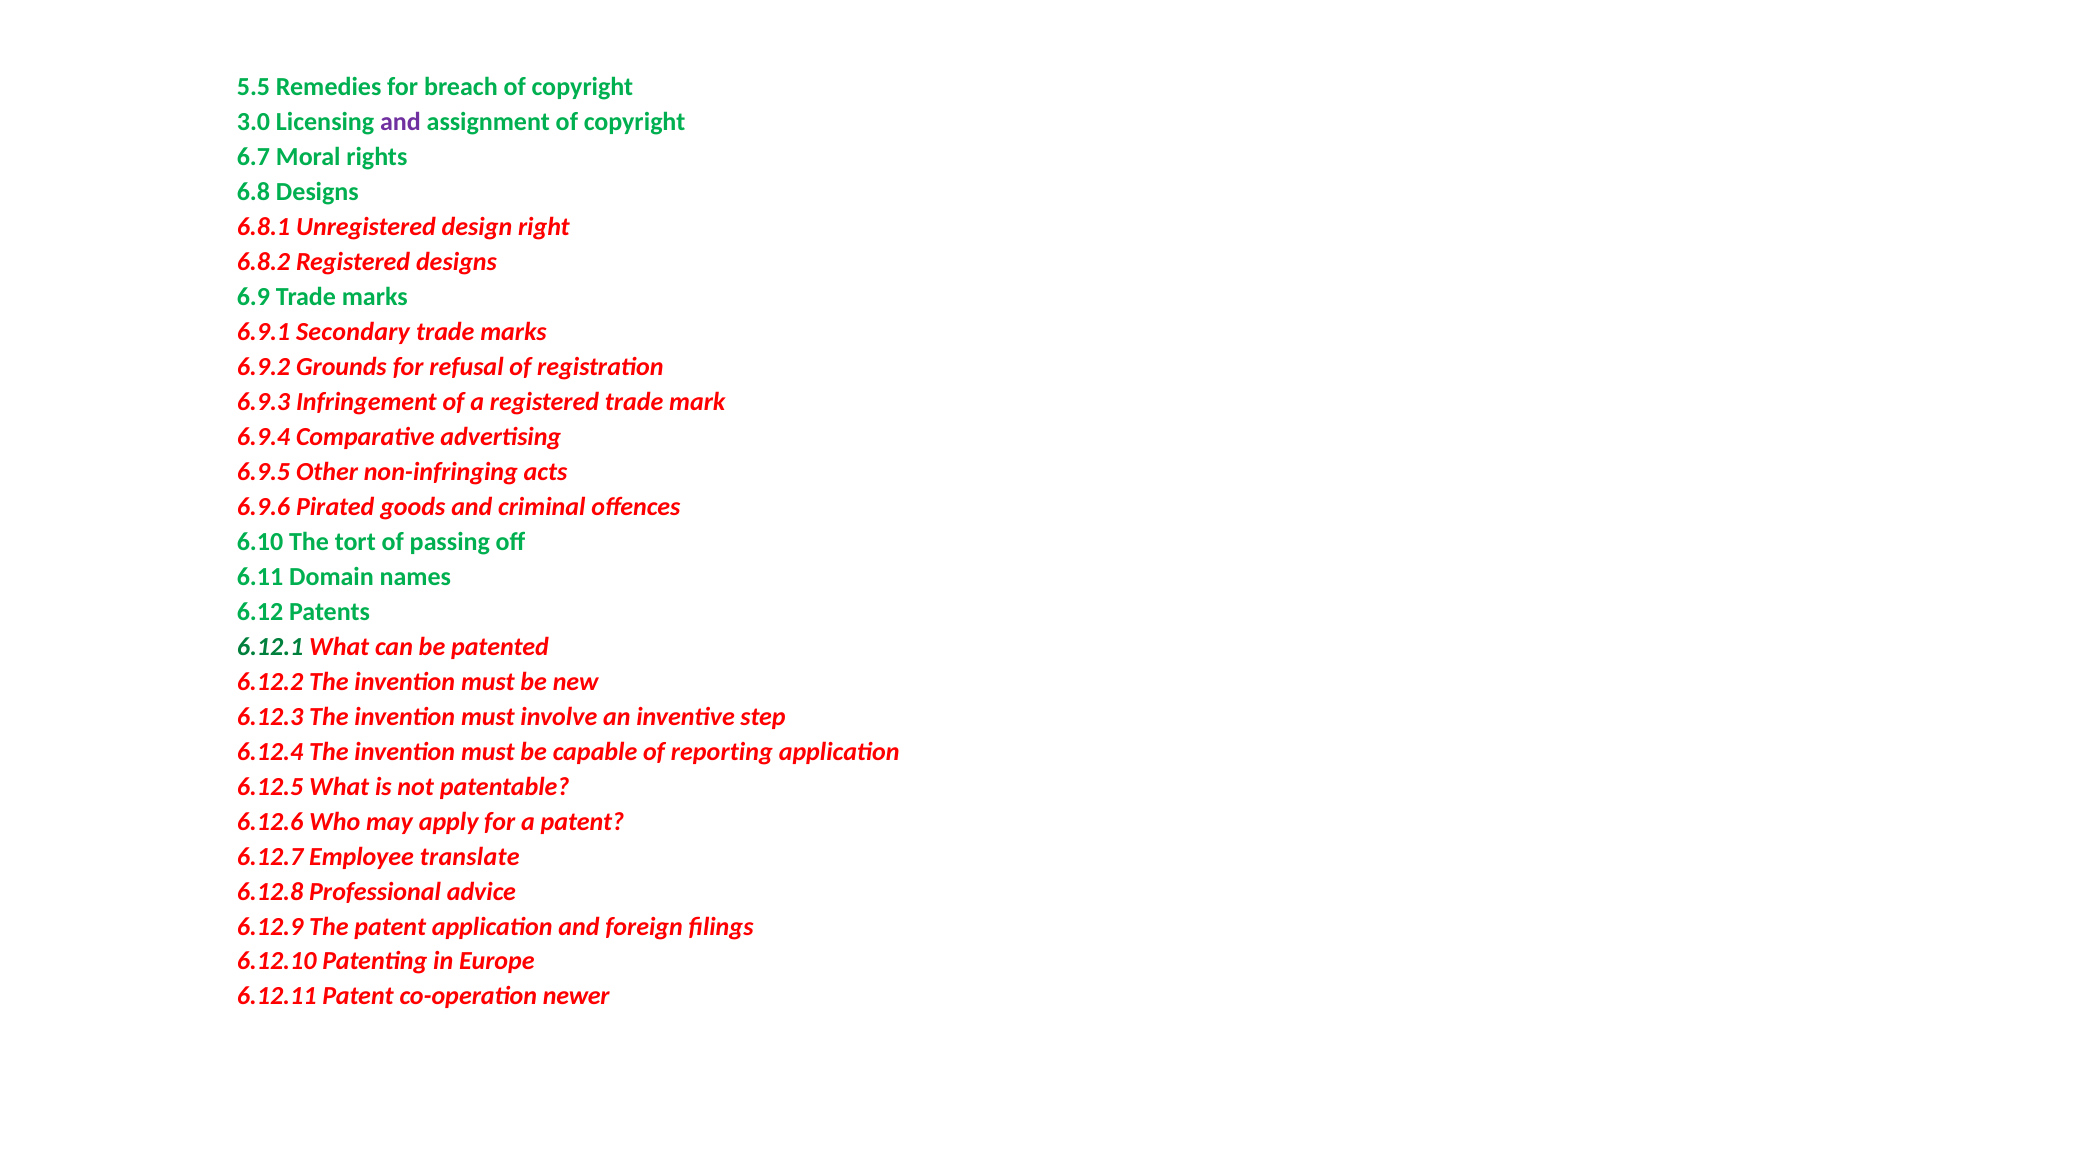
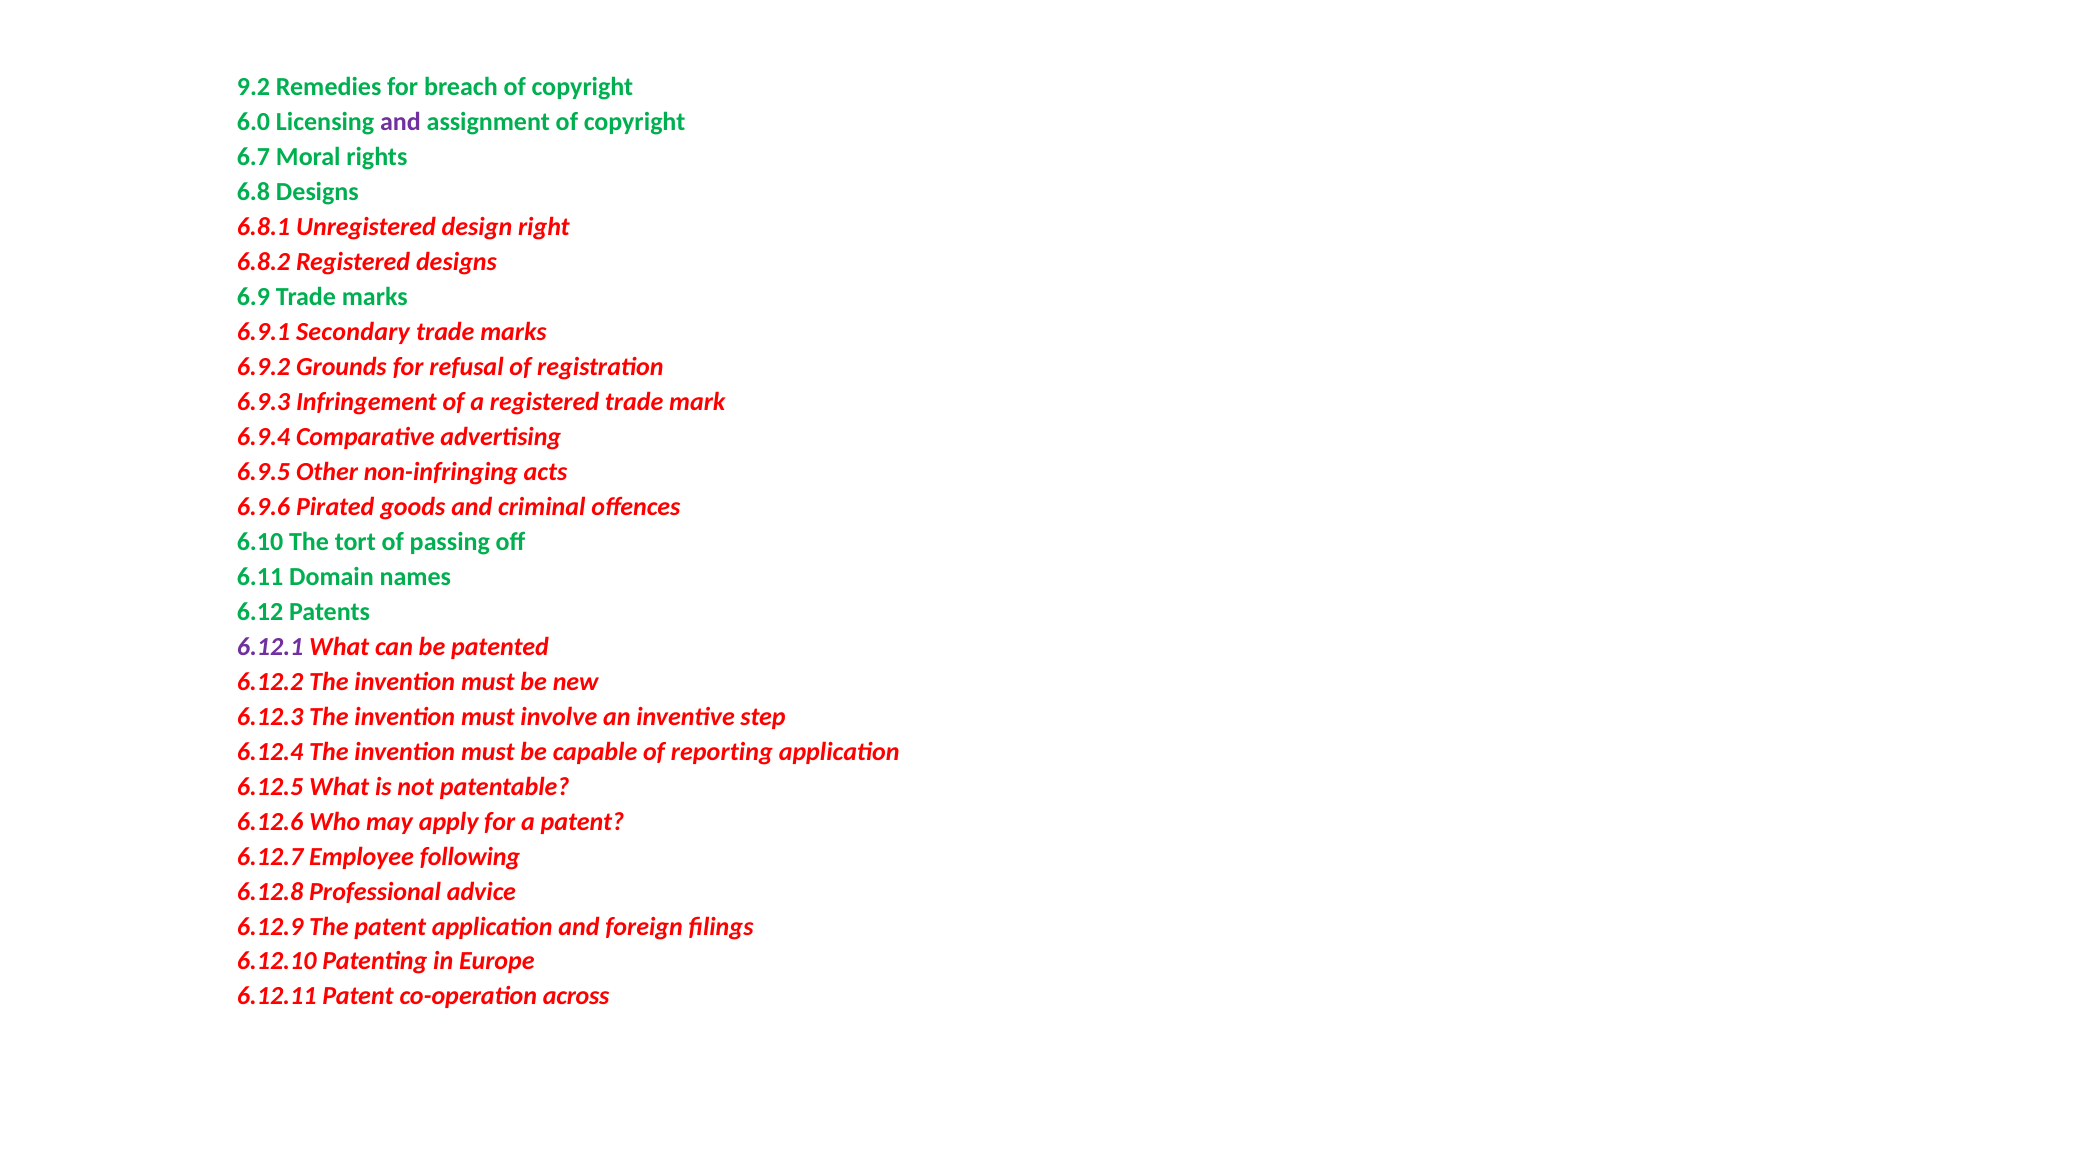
5.5: 5.5 -> 9.2 (254, 87)
3.0: 3.0 -> 6.0 (254, 122)
6.12.1 colour: green -> purple (270, 647)
translate: translate -> following (470, 857)
newer: newer -> across (576, 997)
